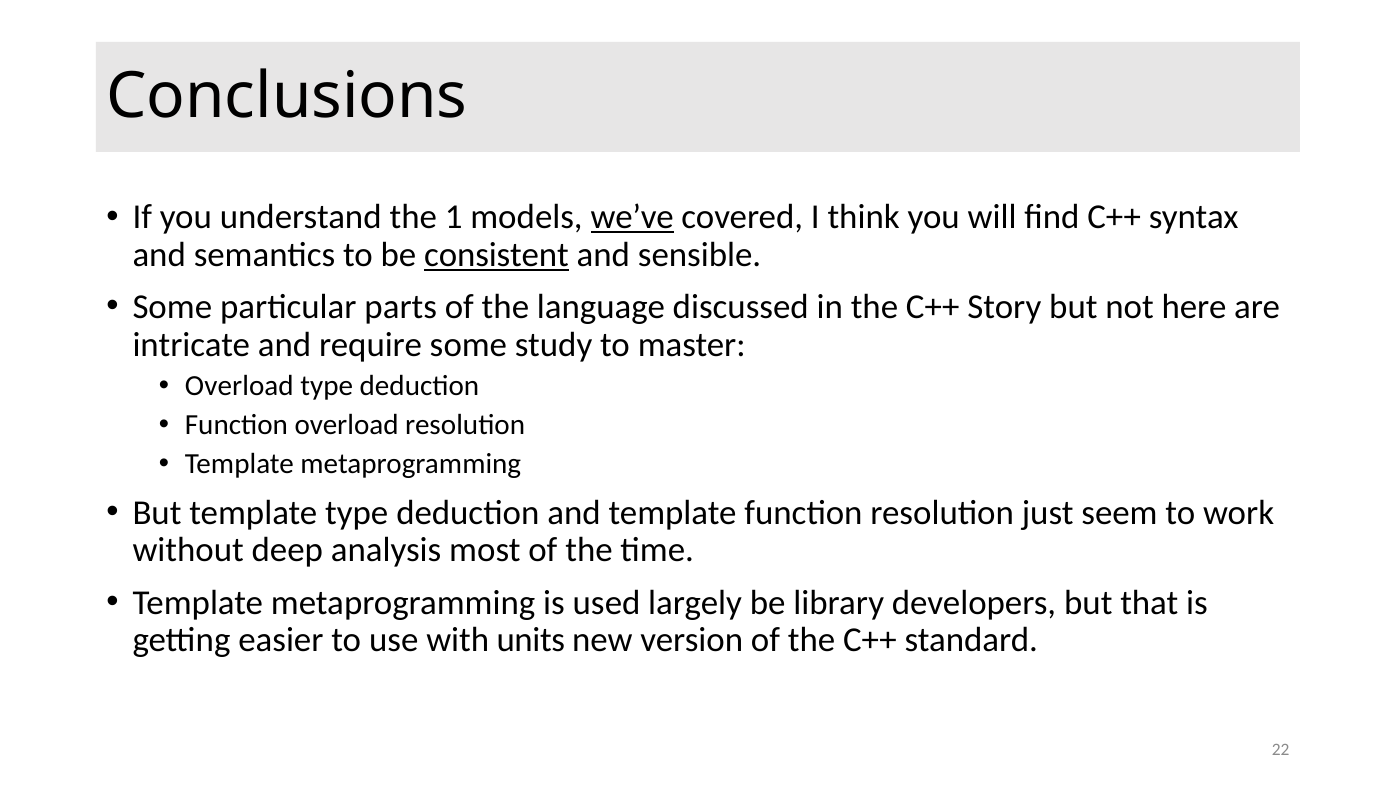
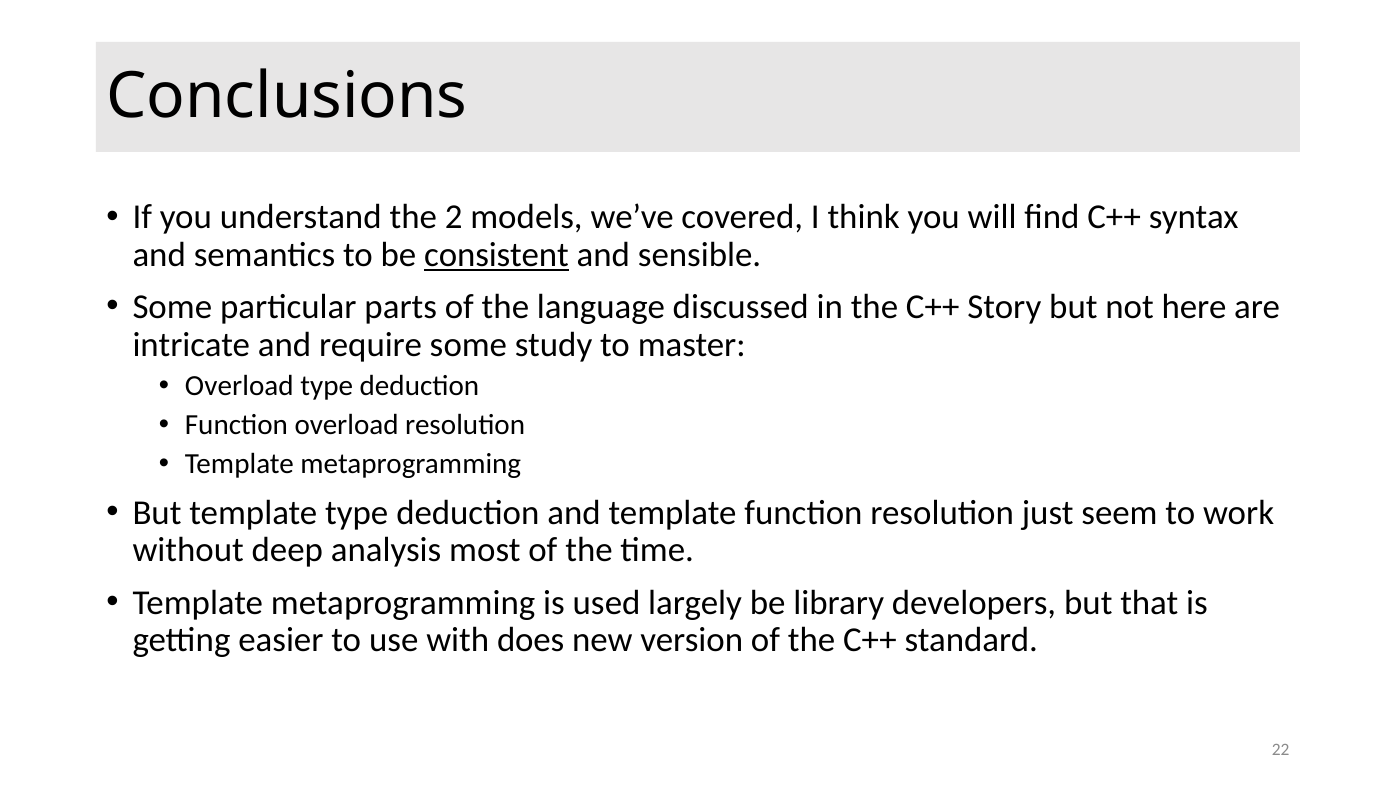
1: 1 -> 2 (454, 217)
we’ve underline: present -> none (632, 217)
units: units -> does (531, 640)
